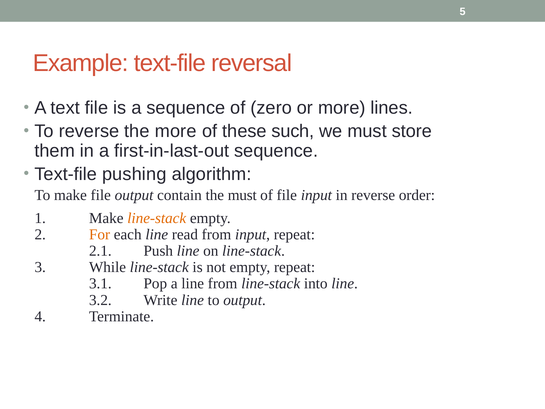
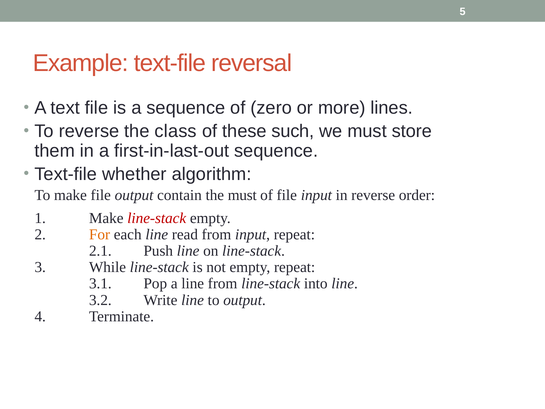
the more: more -> class (176, 131)
pushing: pushing -> whether (134, 174)
line-stack colour: orange -> red (157, 218)
